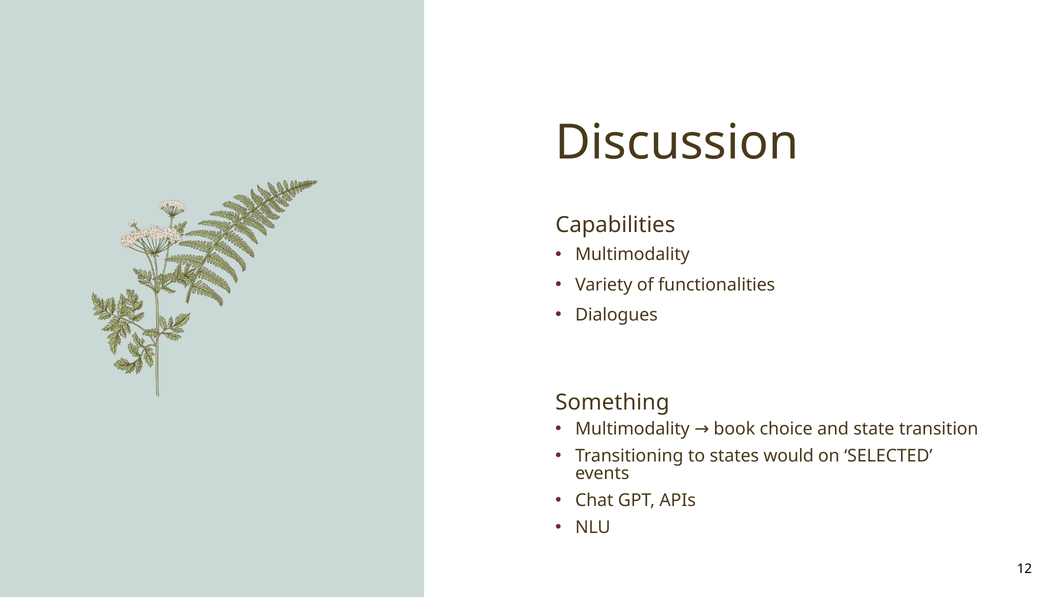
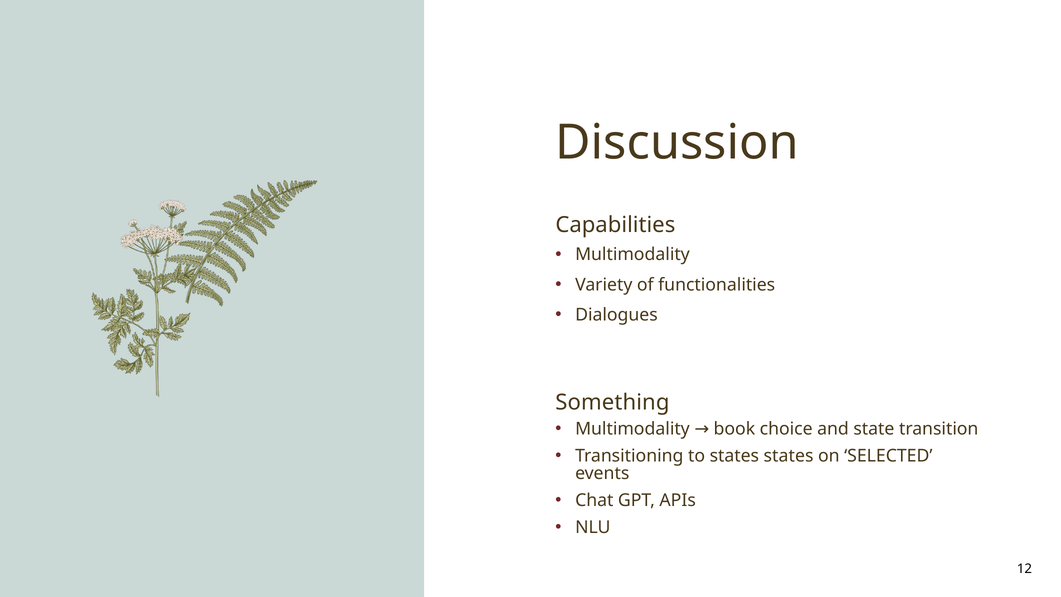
states would: would -> states (789, 456)
